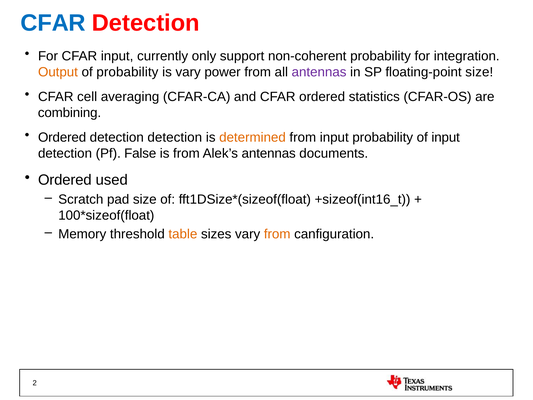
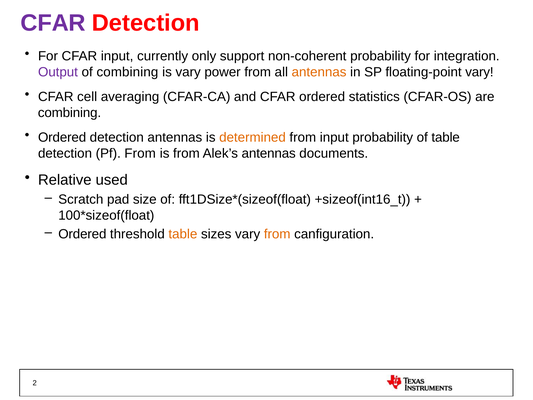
CFAR colour: blue -> purple (53, 23)
Output colour: orange -> purple (58, 72)
of probability: probability -> combining (127, 72)
antennas colour: purple -> orange (319, 72)
floating-point size: size -> vary (479, 72)
detection detection: detection -> antennas (175, 137)
of input: input -> table (446, 137)
Pf False: False -> From (140, 153)
Ordered: Ordered -> Relative (65, 180)
Memory: Memory -> Ordered (82, 234)
